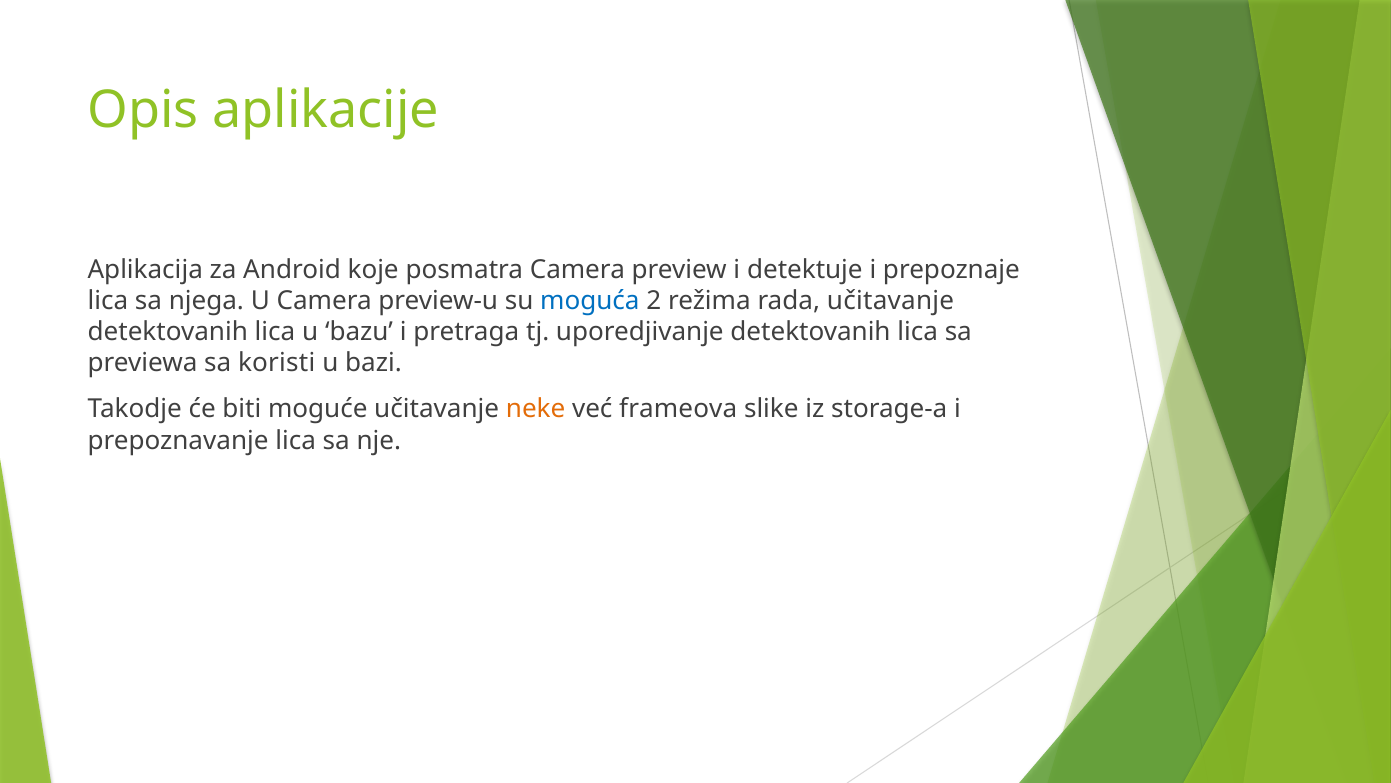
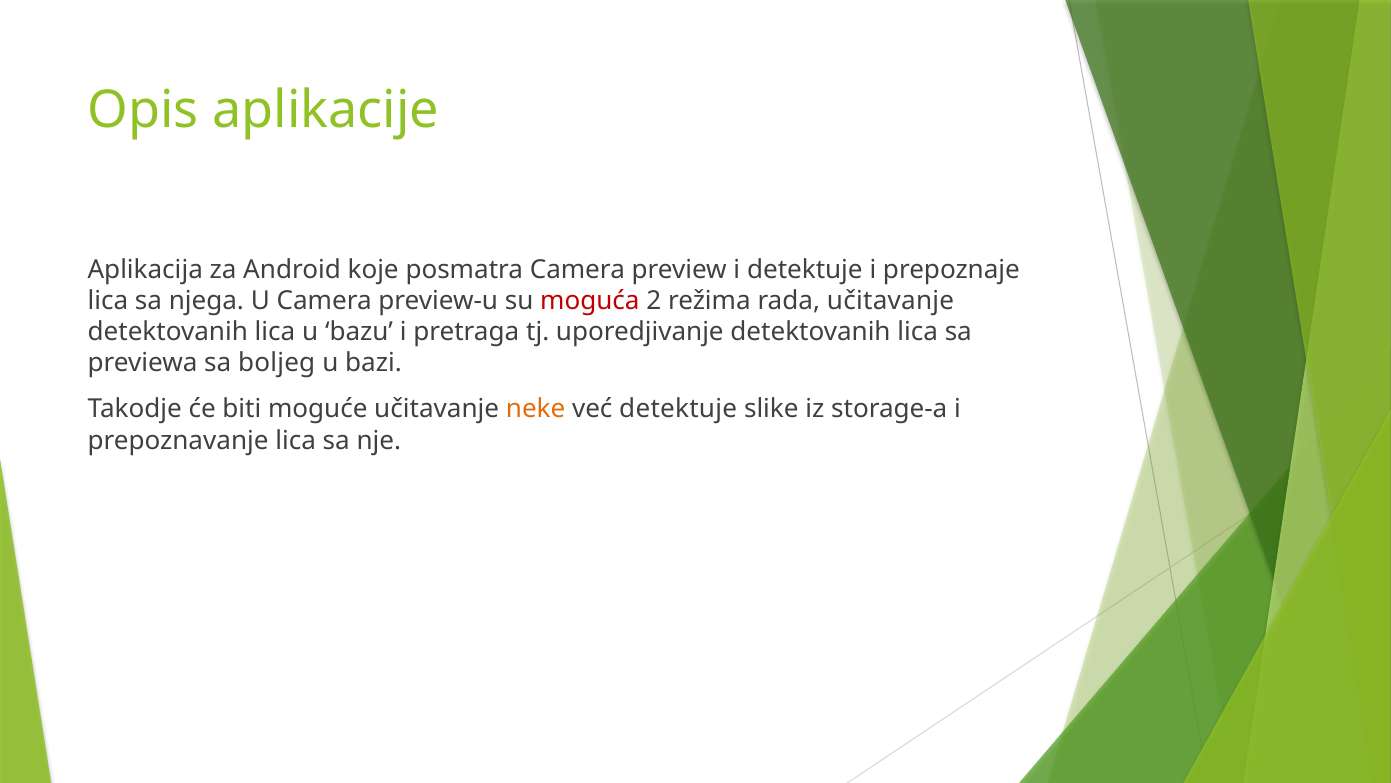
moguća colour: blue -> red (590, 301)
koristi: koristi -> boljeg (277, 363)
već frameova: frameova -> detektuje (678, 409)
